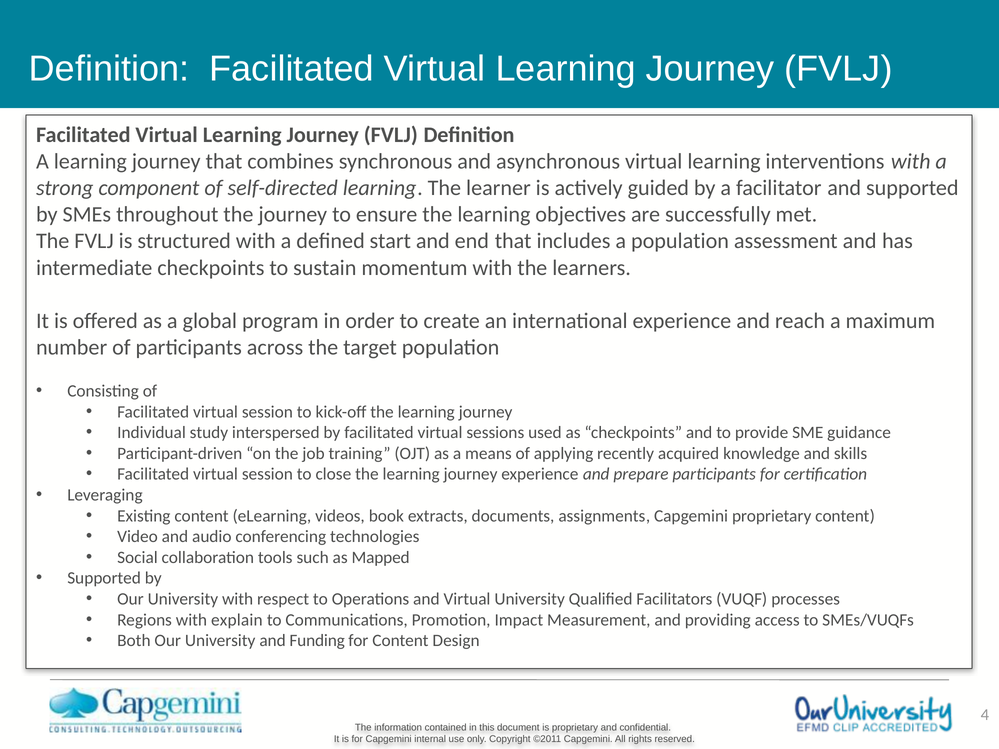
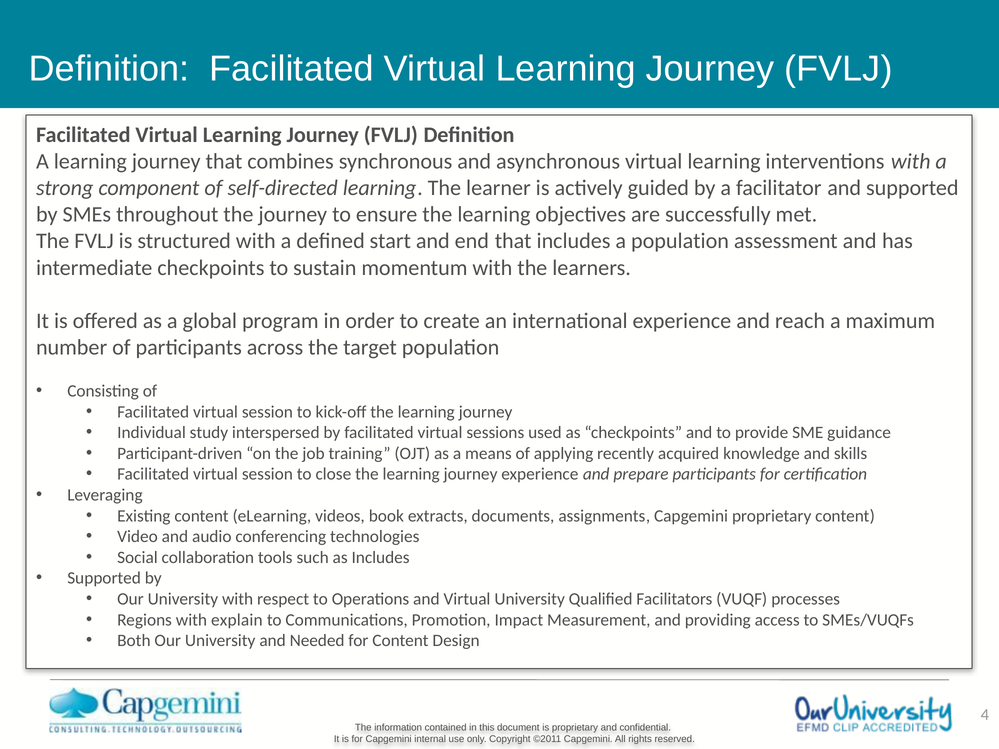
as Mapped: Mapped -> Includes (381, 558)
Funding: Funding -> Needed (317, 641)
